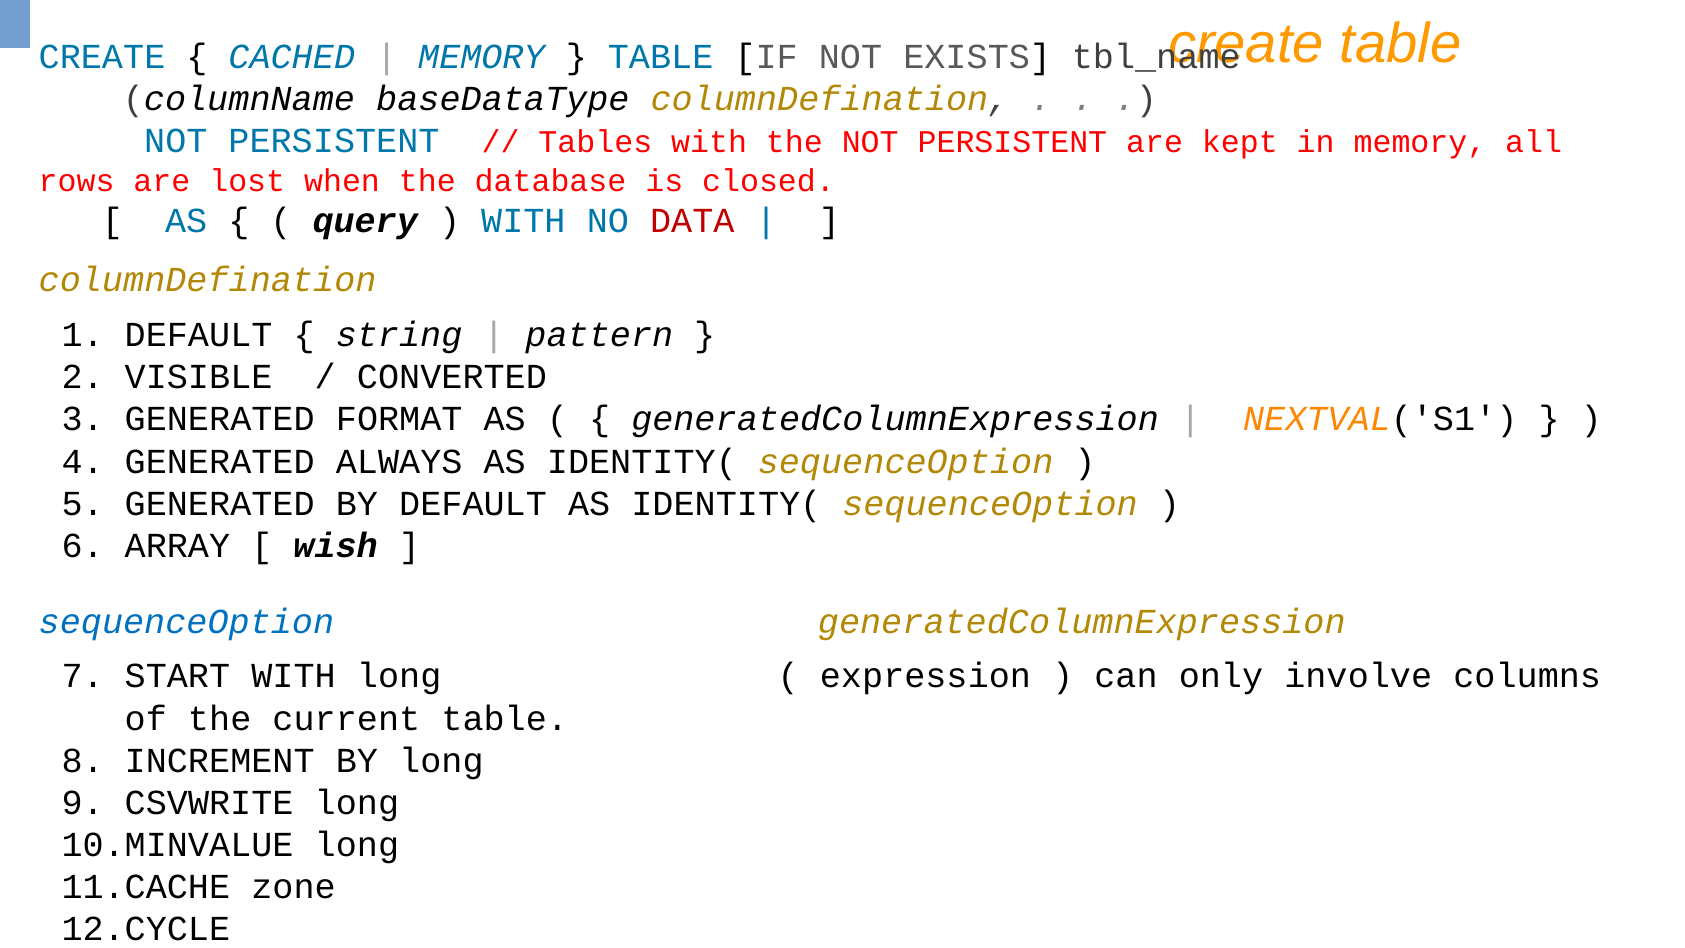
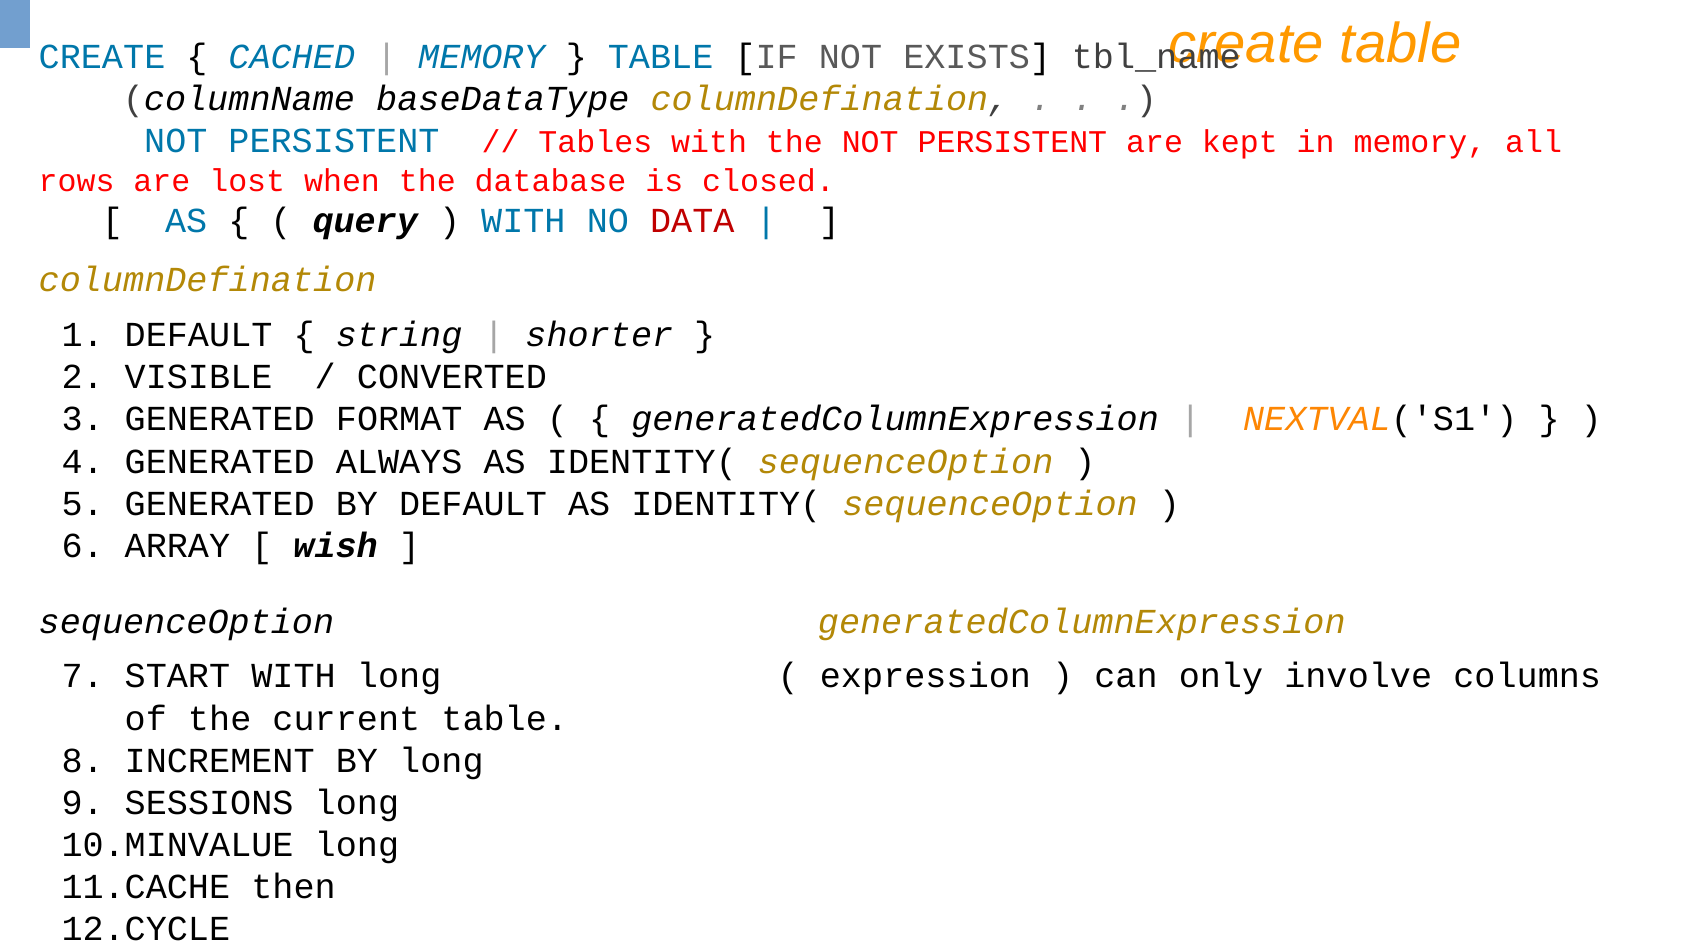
pattern: pattern -> shorter (599, 335)
sequenceOption colour: blue -> black (186, 621)
CSVWRITE: CSVWRITE -> SESSIONS (209, 803)
zone: zone -> then (294, 887)
